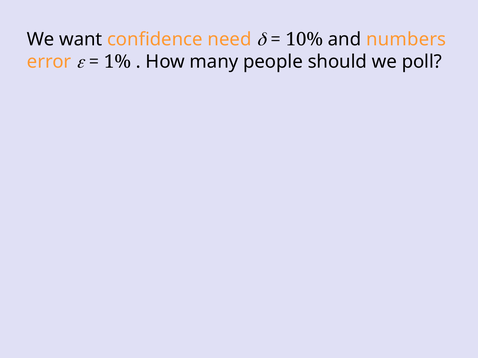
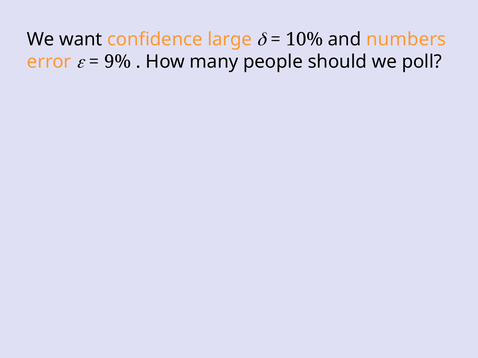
need: need -> large (230, 40)
1%: 1% -> 9% (118, 62)
